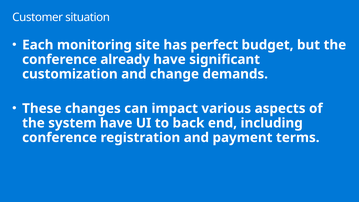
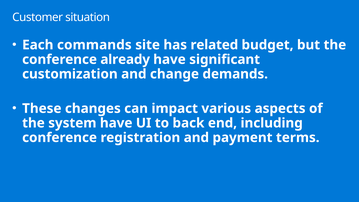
monitoring: monitoring -> commands (94, 45)
perfect: perfect -> related (214, 45)
